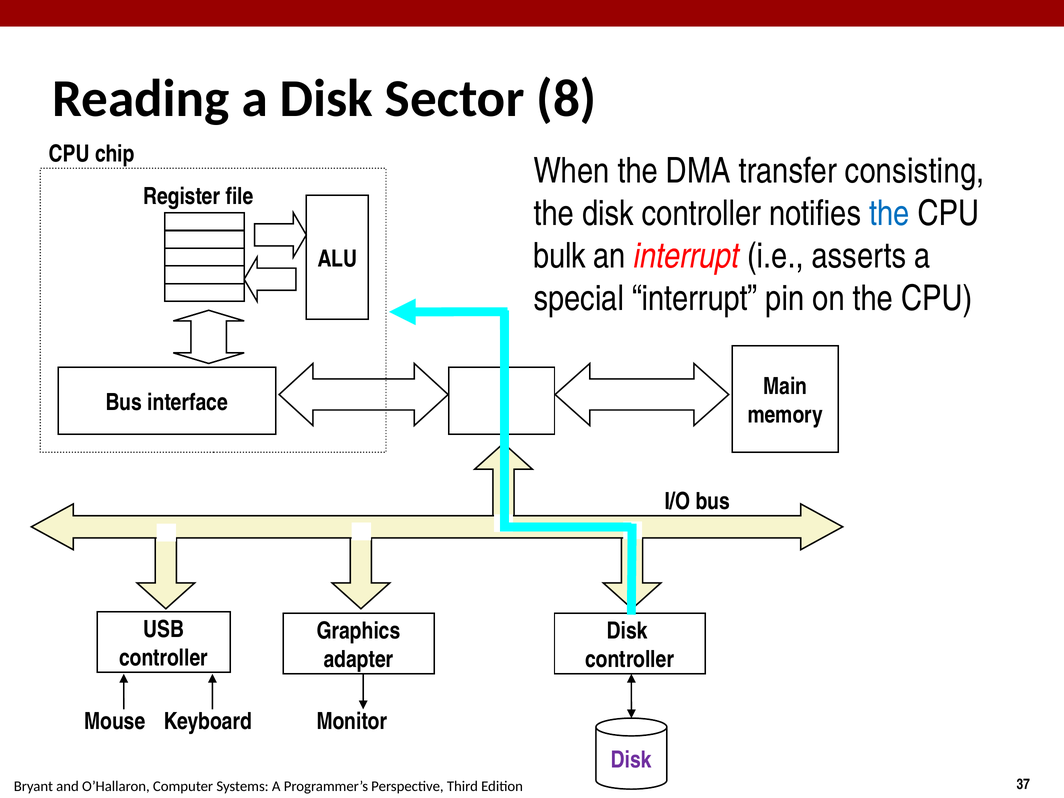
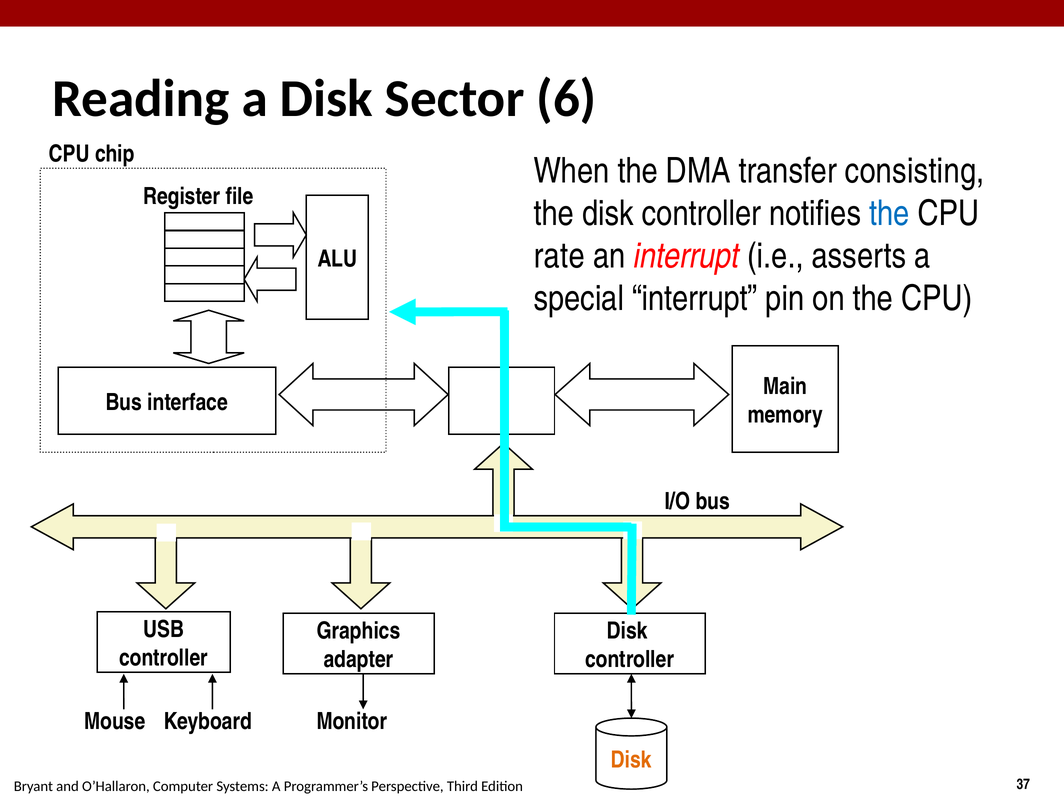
8: 8 -> 6 (566, 99)
bulk: bulk -> rate (559, 256)
Disk colour: purple -> orange (631, 760)
